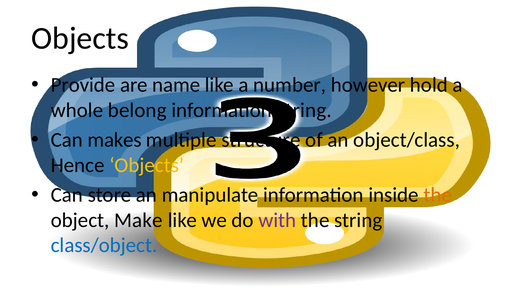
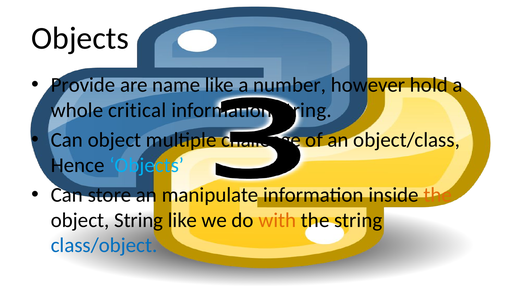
belong: belong -> critical (137, 110)
Can makes: makes -> object (114, 140)
structure: structure -> challenge (261, 140)
Objects colour: yellow -> light blue (147, 165)
object Make: Make -> String (139, 220)
with colour: purple -> orange (277, 220)
